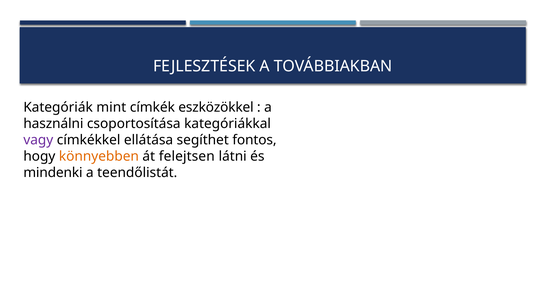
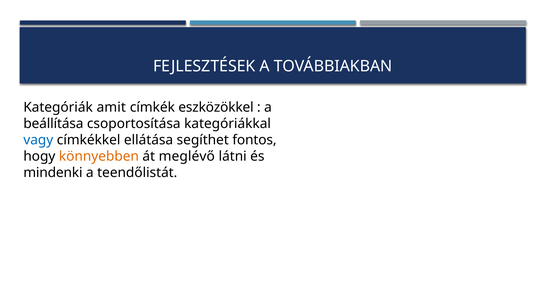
mint: mint -> amit (111, 107)
használni: használni -> beállítása (53, 124)
vagy colour: purple -> blue (38, 140)
felejtsen: felejtsen -> meglévő (187, 156)
